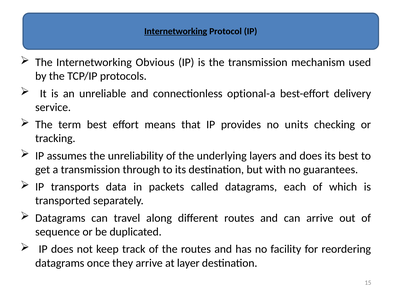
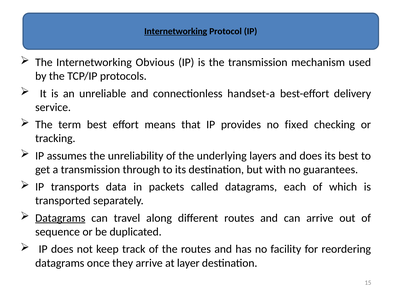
optional-a: optional-a -> handset-a (251, 94)
units: units -> fixed (296, 125)
Datagrams underline: none -> present (60, 218)
